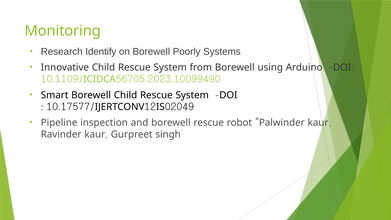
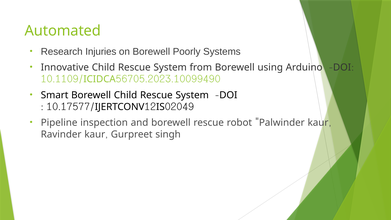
Monitoring: Monitoring -> Automated (63, 31)
Identify: Identify -> Injuries (101, 52)
